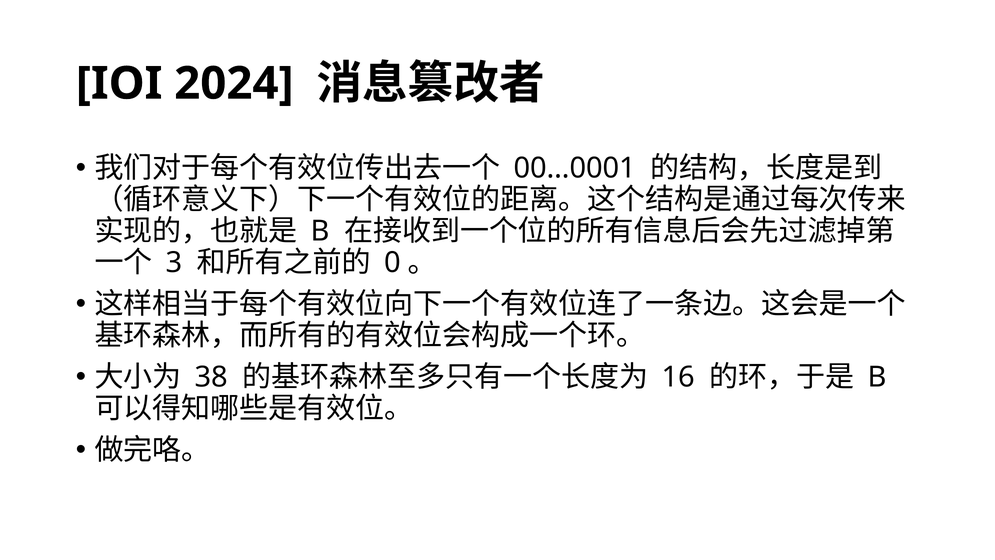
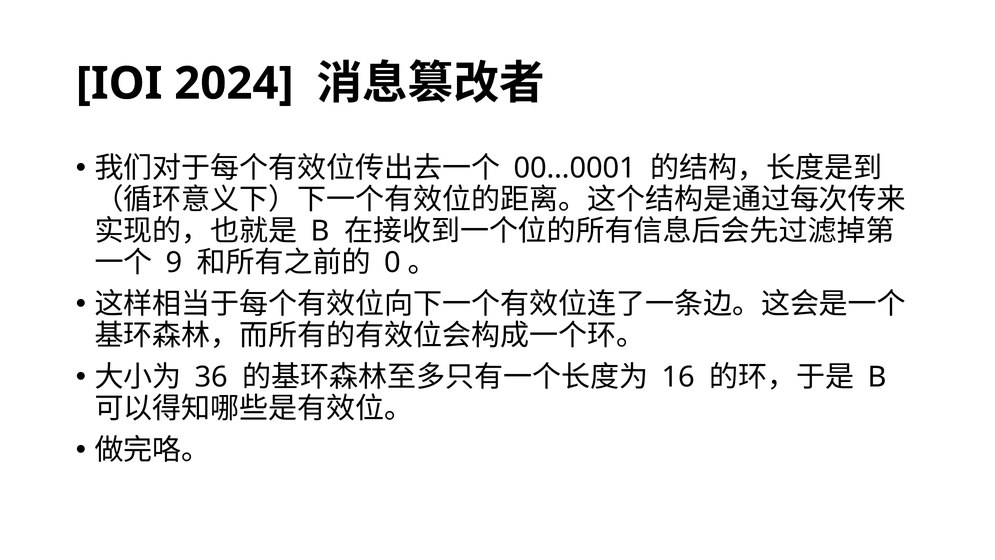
3: 3 -> 9 (174, 262)
38: 38 -> 36 (211, 377)
